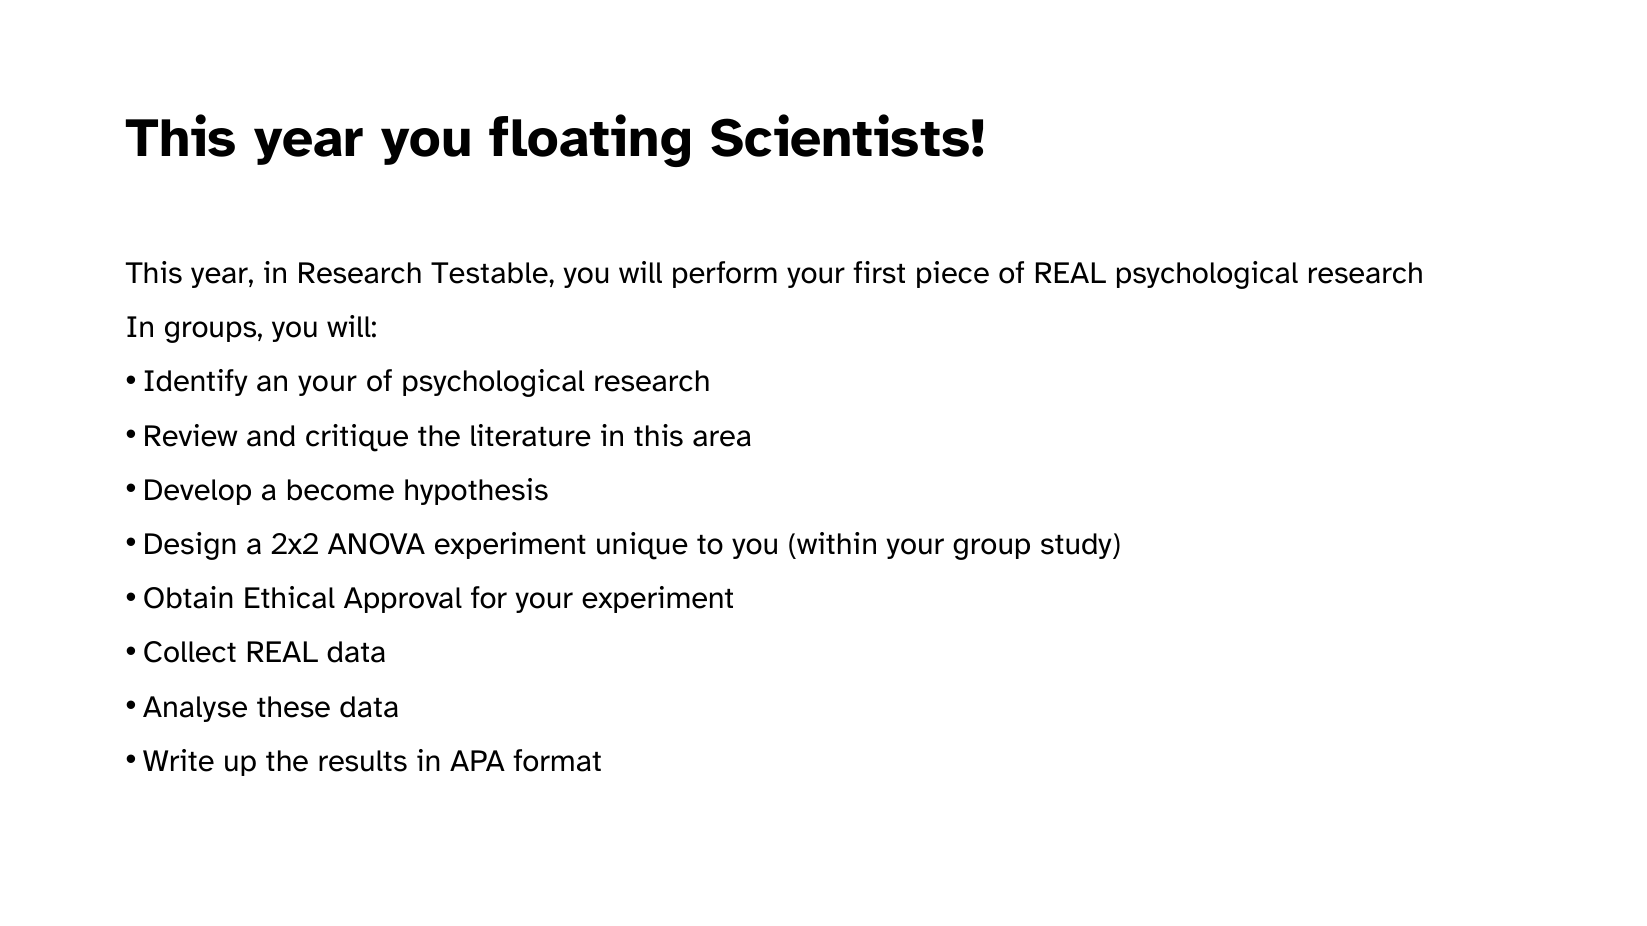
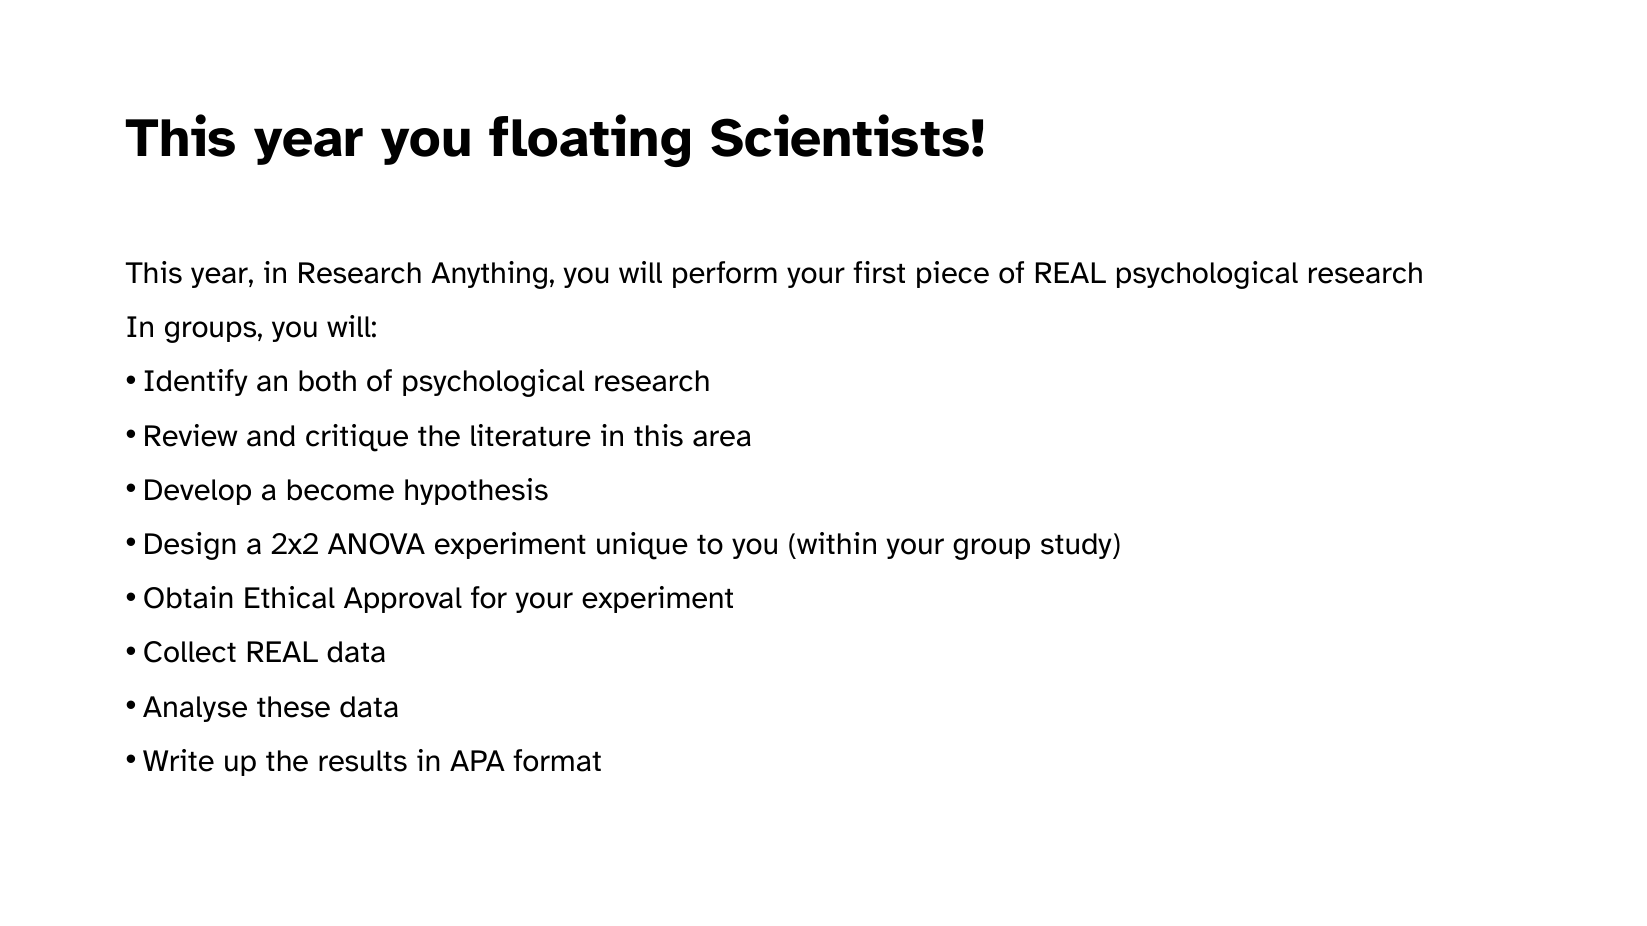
Testable: Testable -> Anything (493, 273)
an your: your -> both (328, 382)
